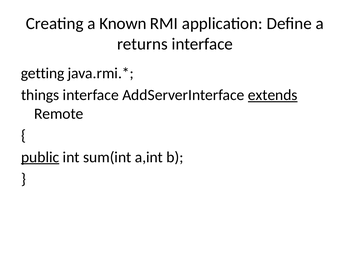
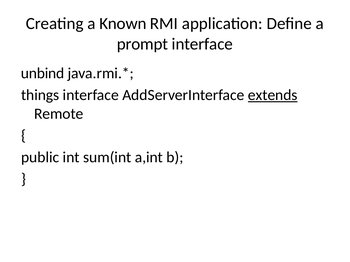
returns: returns -> prompt (142, 44)
getting: getting -> unbind (43, 73)
public underline: present -> none (40, 157)
